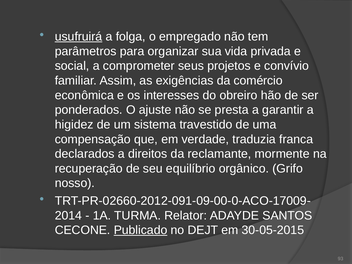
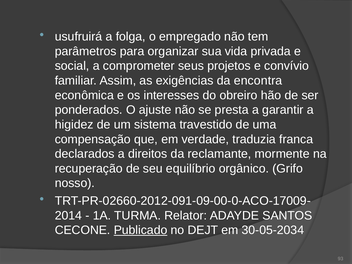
usufruirá underline: present -> none (79, 37)
comércio: comércio -> encontra (258, 81)
30-05-2015: 30-05-2015 -> 30-05-2034 (273, 230)
